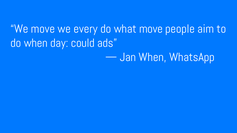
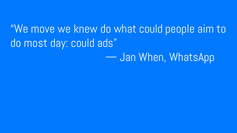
every: every -> knew (86, 29)
what move: move -> could (151, 29)
do when: when -> most (36, 43)
